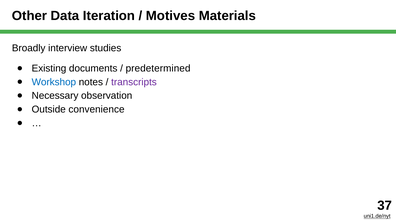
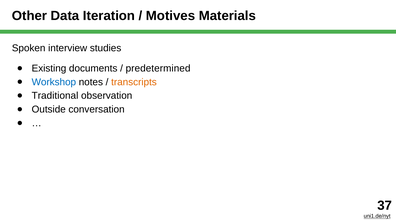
Broadly: Broadly -> Spoken (29, 48)
transcripts colour: purple -> orange (134, 82)
Necessary: Necessary -> Traditional (55, 96)
convenience: convenience -> conversation (97, 109)
